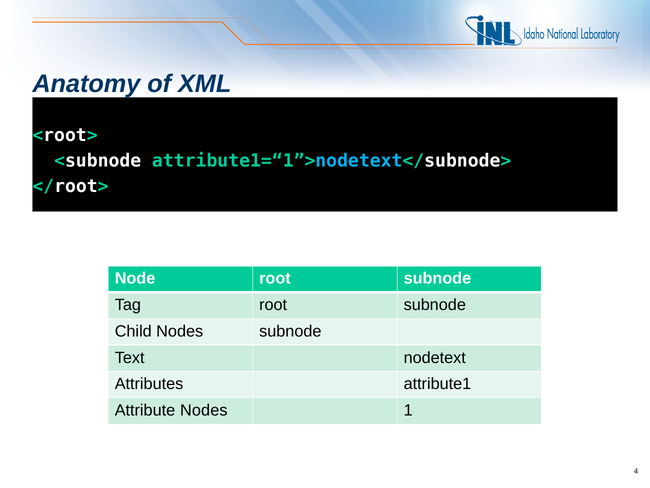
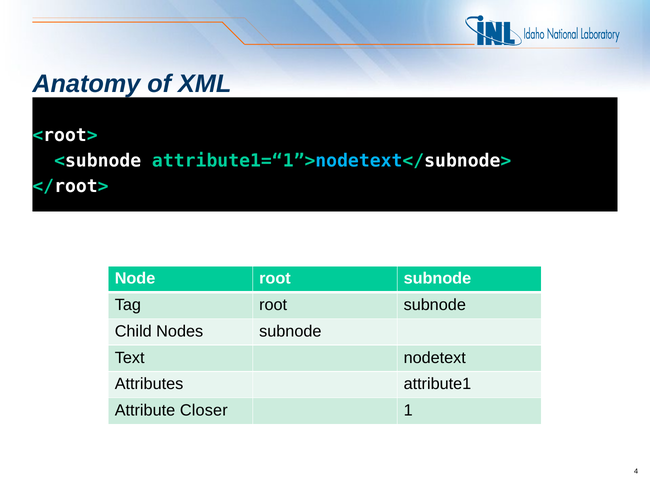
Attribute Nodes: Nodes -> Closer (204, 410)
